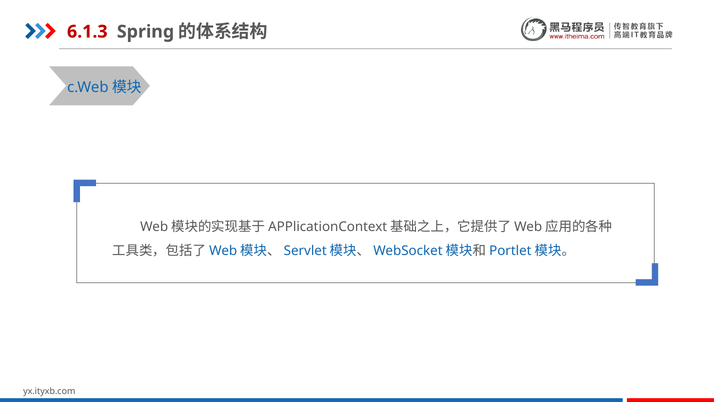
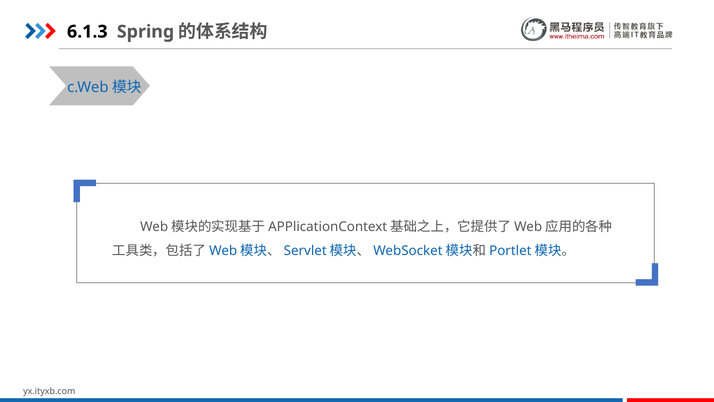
6.1.3 colour: red -> black (87, 32)
